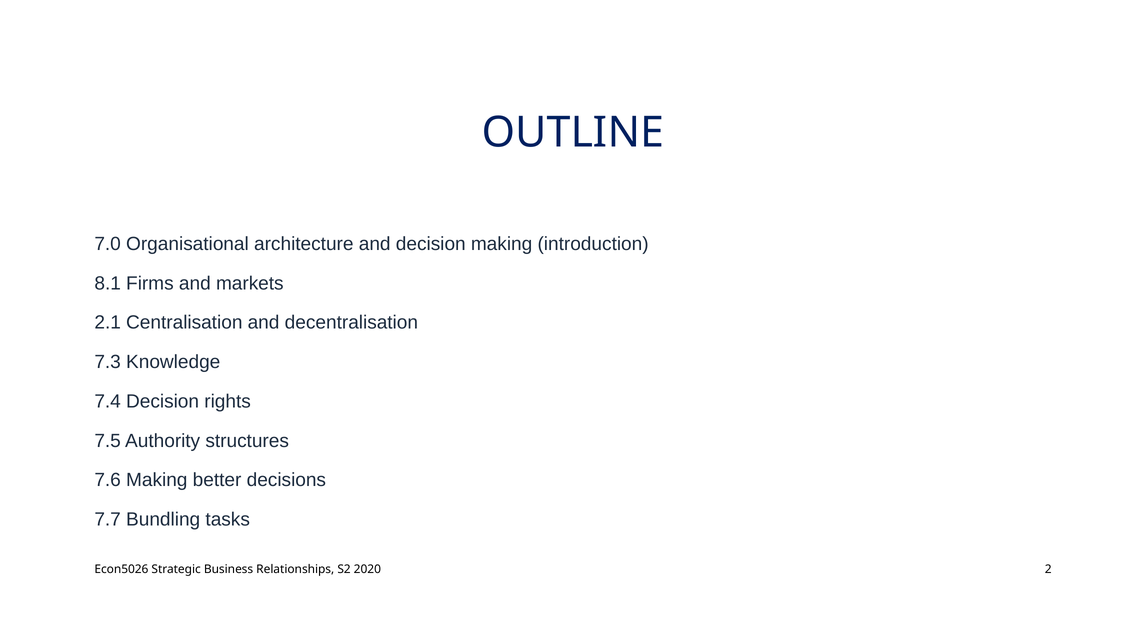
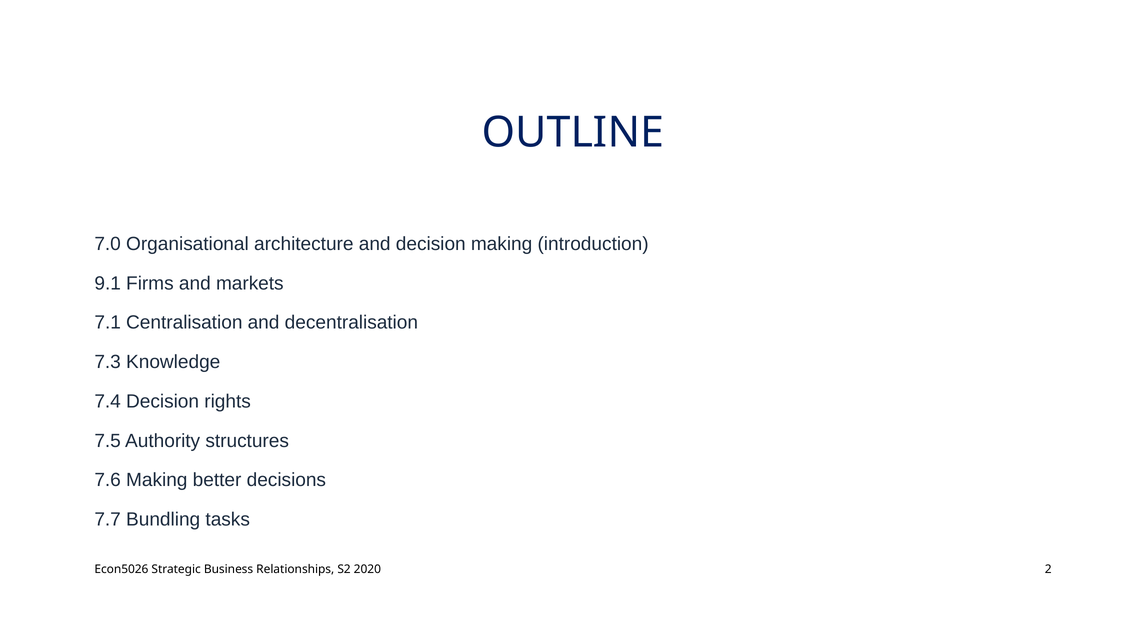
8.1: 8.1 -> 9.1 (108, 284)
2.1: 2.1 -> 7.1 (108, 323)
